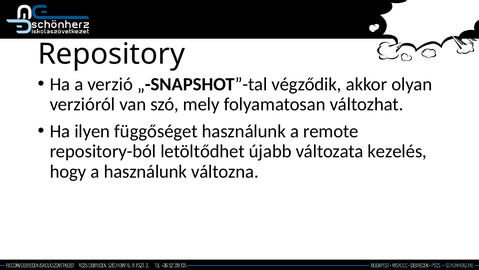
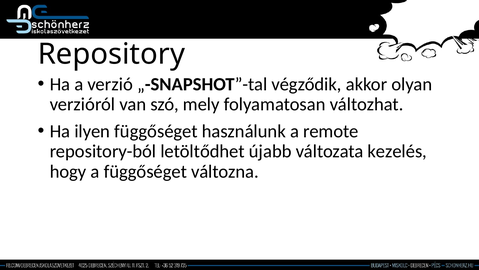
a használunk: használunk -> függőséget (145, 171)
